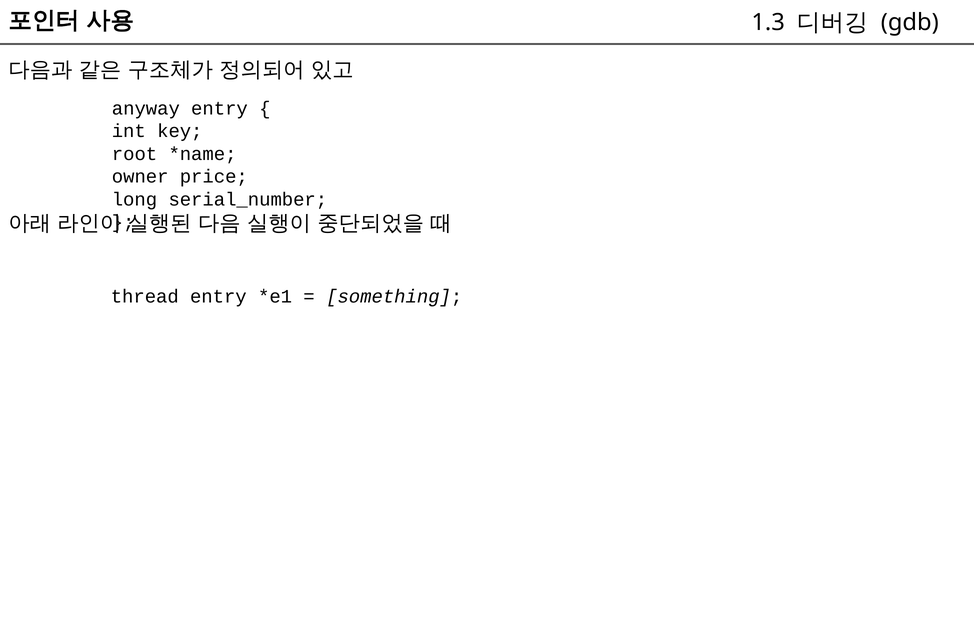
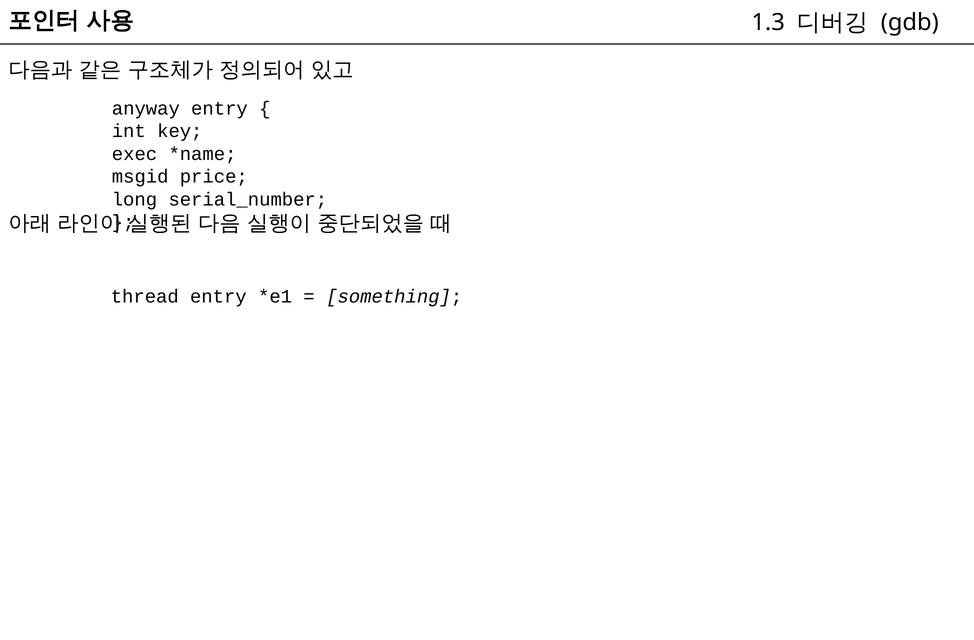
root: root -> exec (135, 154)
owner: owner -> msgid (140, 177)
